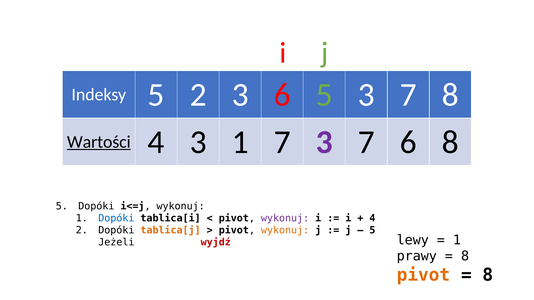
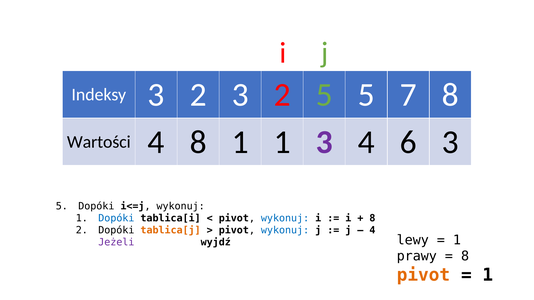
Indeksy 5: 5 -> 3 (156, 95)
2 3 6: 6 -> 2 (282, 95)
3: 3 -> 5 (366, 95)
Wartości underline: present -> none (99, 142)
4 3: 3 -> 8 (198, 142)
1 7: 7 -> 1 (282, 142)
7: 7 -> 4 (366, 142)
6 8: 8 -> 3 (450, 142)
wykonuj colour: purple -> blue (285, 219)
4: 4 -> 8 (372, 219)
wykonuj colour: orange -> blue (285, 231)
5: 5 -> 4 (372, 231)
Jeżeli colour: black -> purple (116, 243)
wyjdź colour: red -> black (216, 243)
8: 8 -> 1 (488, 275)
